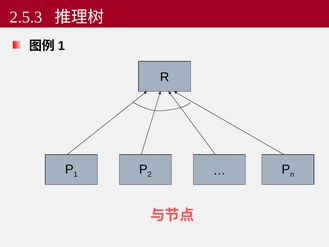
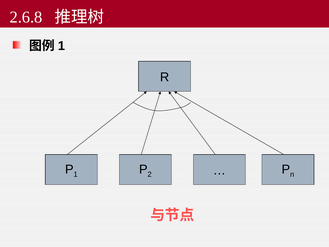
2.5.3: 2.5.3 -> 2.6.8 (26, 17)
